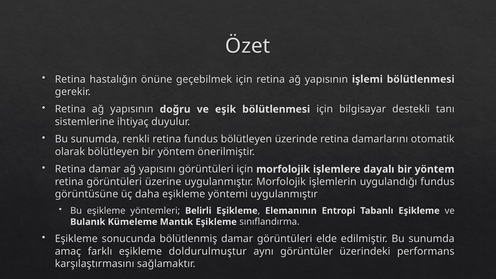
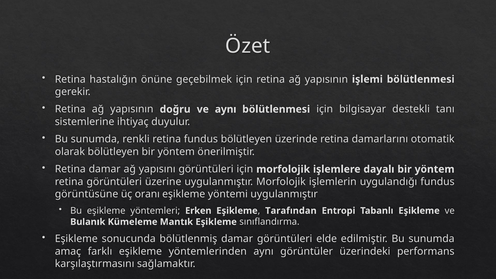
ve eşik: eşik -> aynı (226, 109)
daha: daha -> oranı (147, 194)
Belirli: Belirli -> Erken (198, 211)
Elemanının: Elemanının -> Tarafından (291, 211)
doldurulmuştur: doldurulmuştur -> yöntemlerinden (208, 251)
